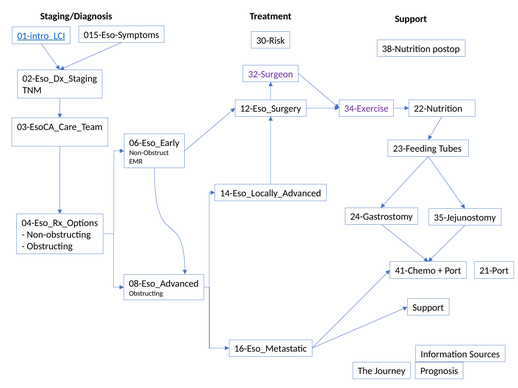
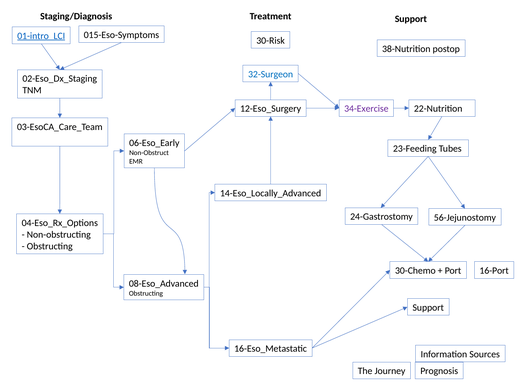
32-Surgeon colour: purple -> blue (271, 74)
35-Jejunostomy: 35-Jejunostomy -> 56-Jejunostomy (465, 218)
41-Chemo: 41-Chemo -> 30-Chemo (415, 271)
21-Port: 21-Port -> 16-Port (494, 271)
